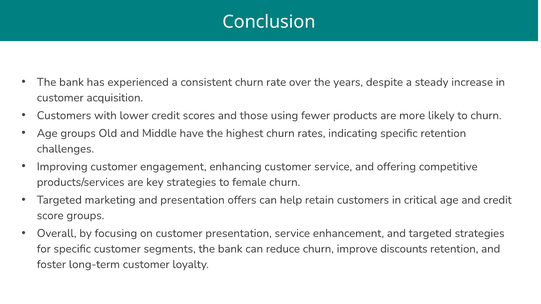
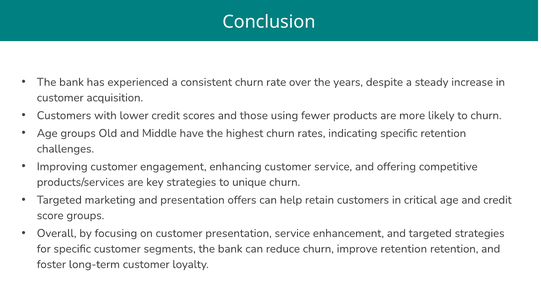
female: female -> unique (249, 182)
improve discounts: discounts -> retention (404, 249)
